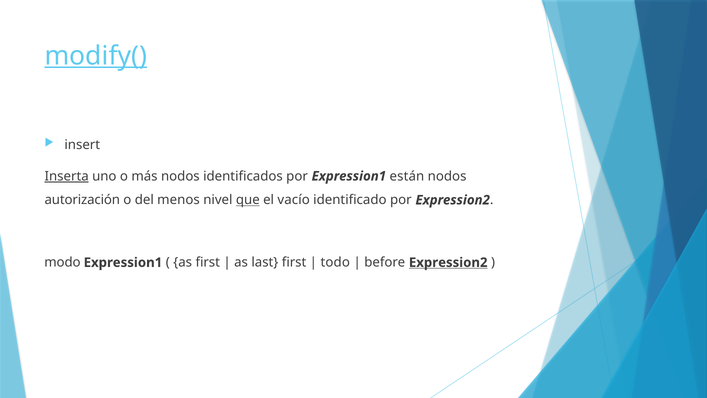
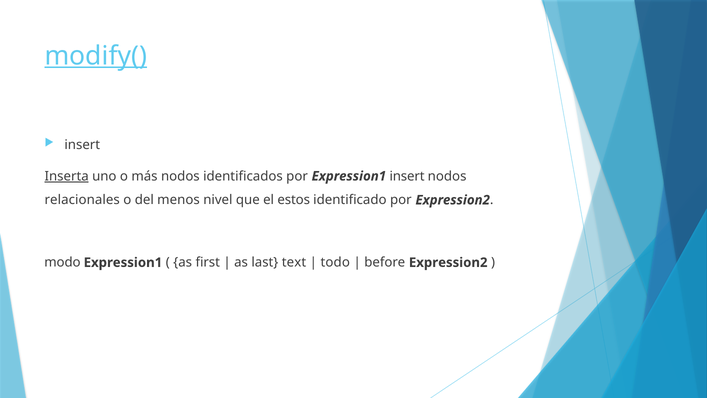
Expression1 están: están -> insert (407, 176)
autorización: autorización -> relacionales (82, 200)
que underline: present -> none (248, 200)
vacío: vacío -> estos (294, 200)
last first: first -> text (294, 262)
Expression2 underline: present -> none (448, 262)
